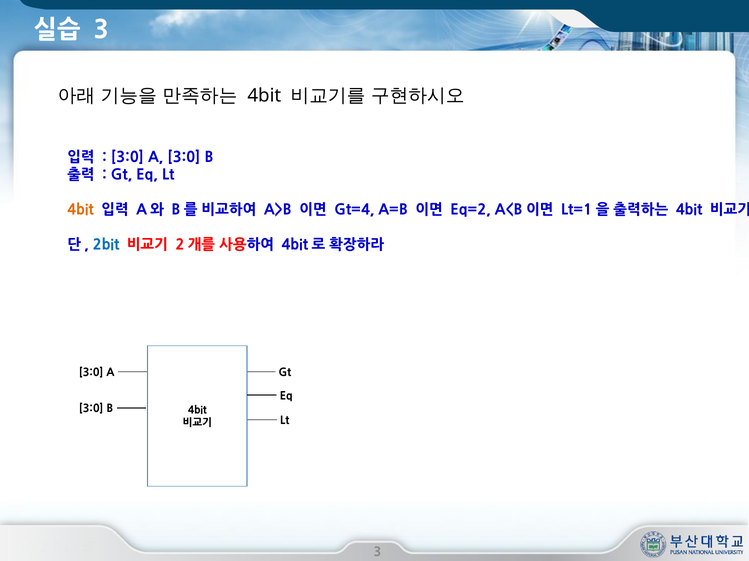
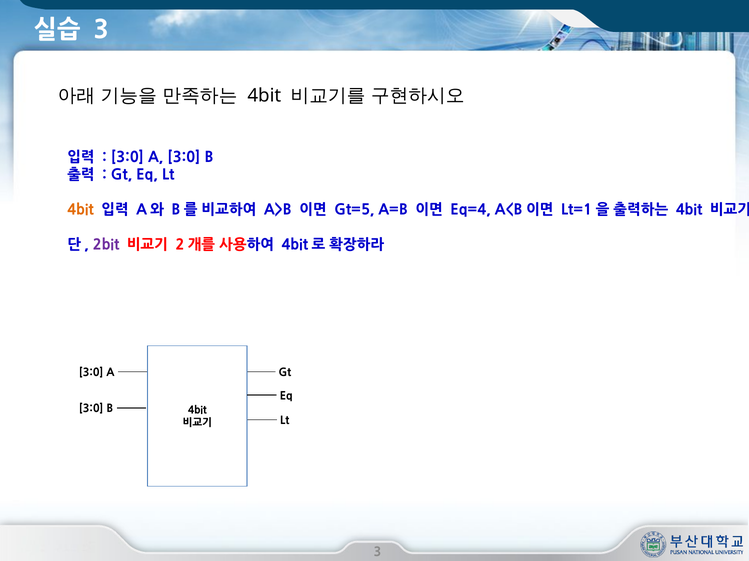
Gt=4: Gt=4 -> Gt=5 (354, 210)
Eq=2: Eq=2 -> Eq=4 (471, 210)
2bit colour: blue -> purple (106, 245)
